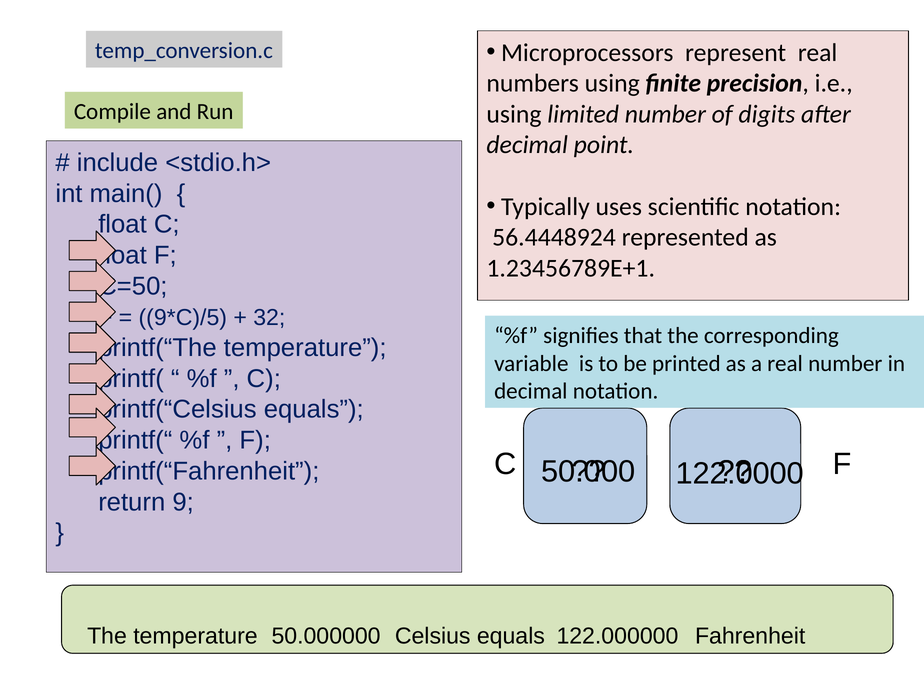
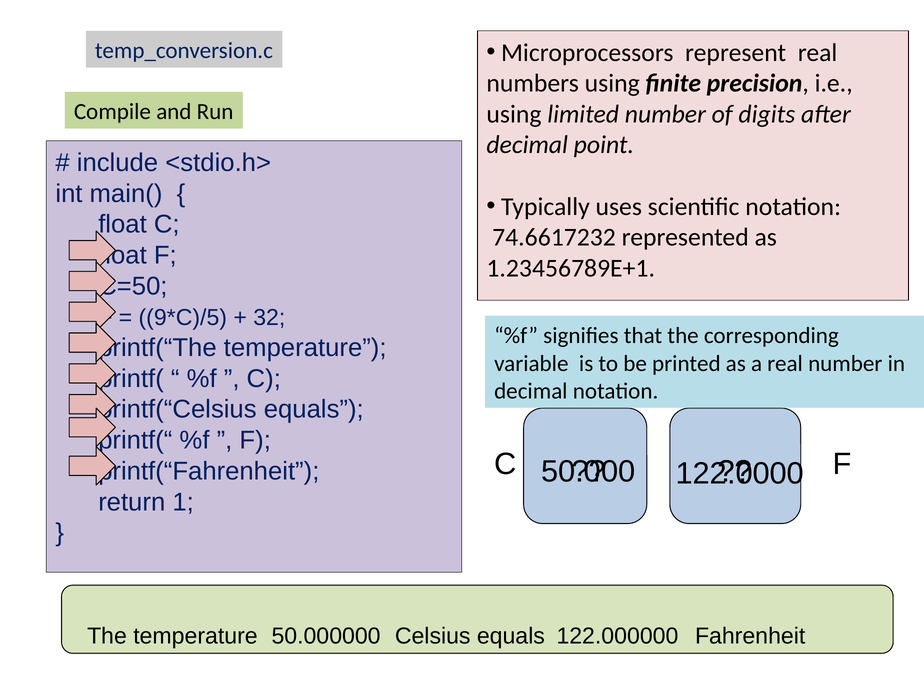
56.4448924: 56.4448924 -> 74.6617232 (554, 237)
9: 9 -> 1 (183, 502)
